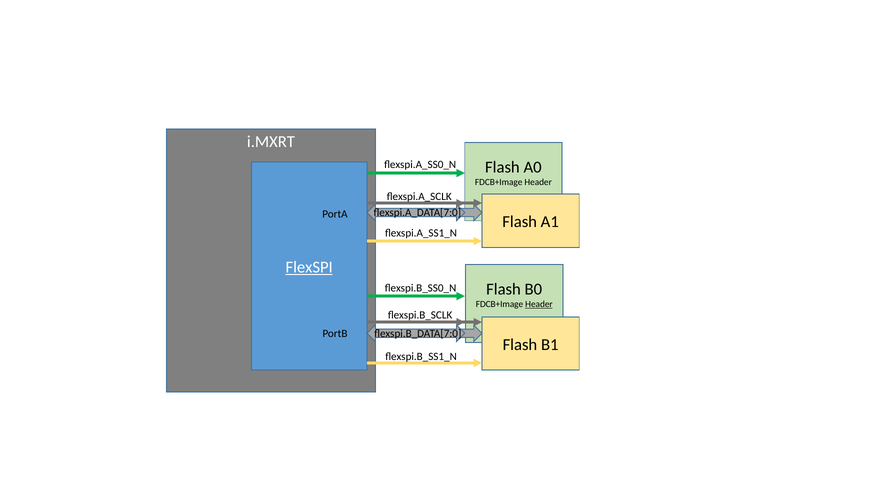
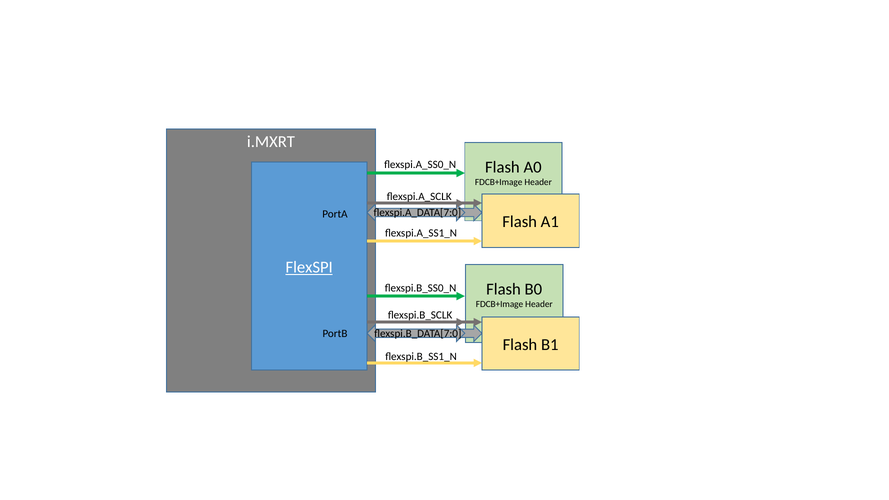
Header underline: present -> none (539, 304)
